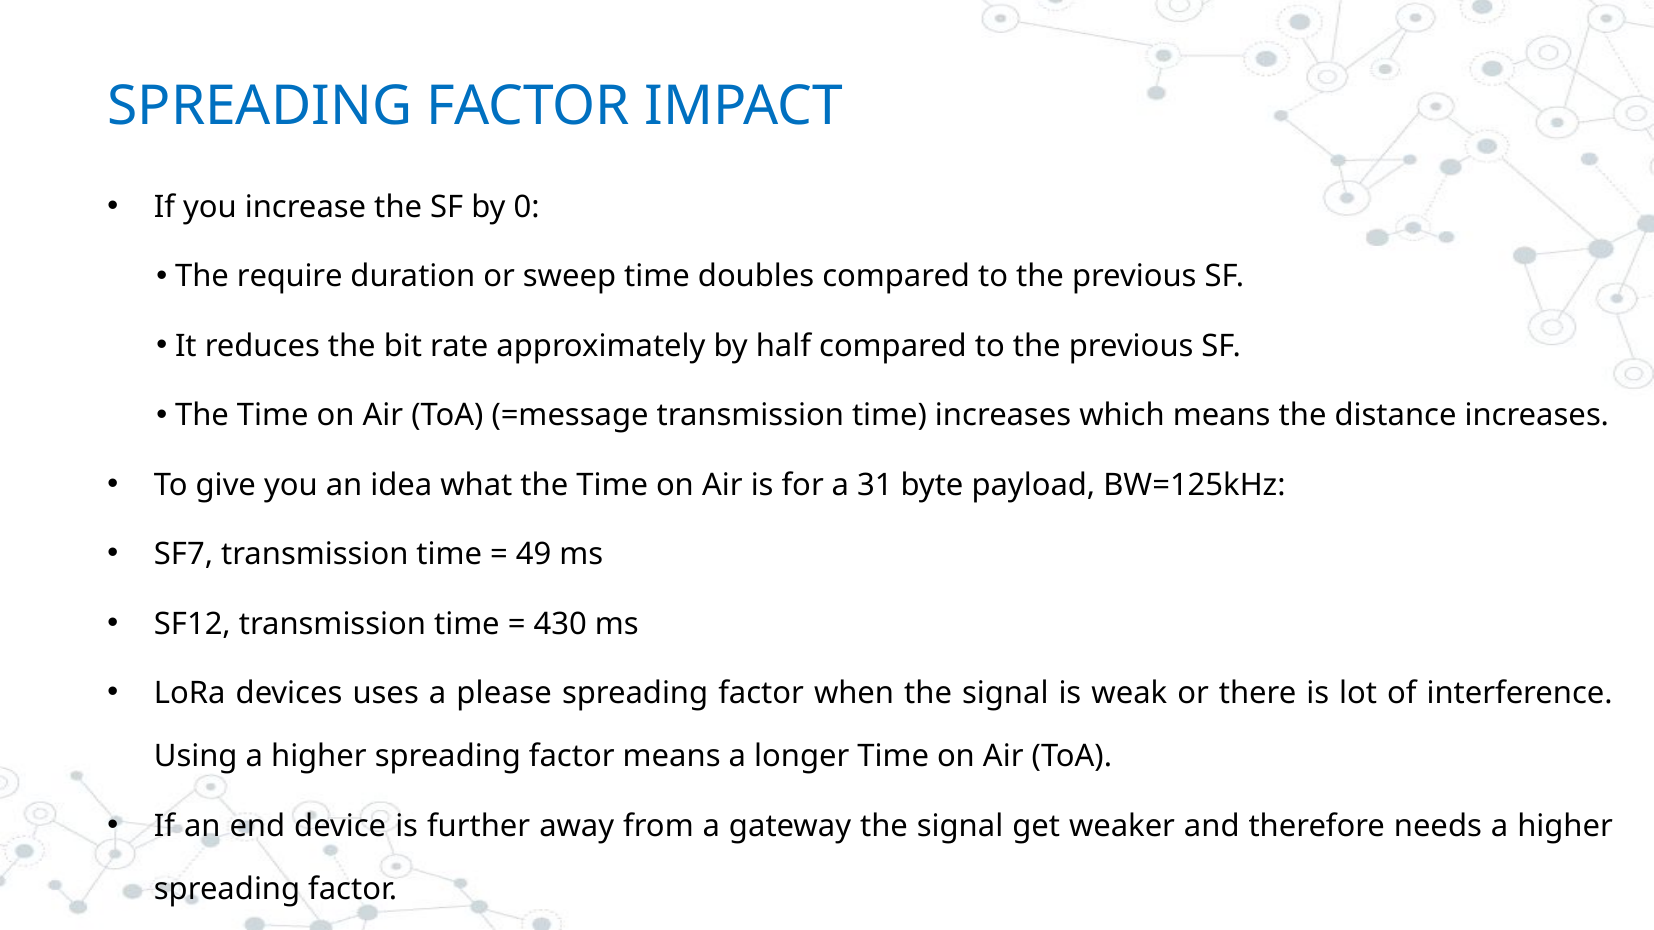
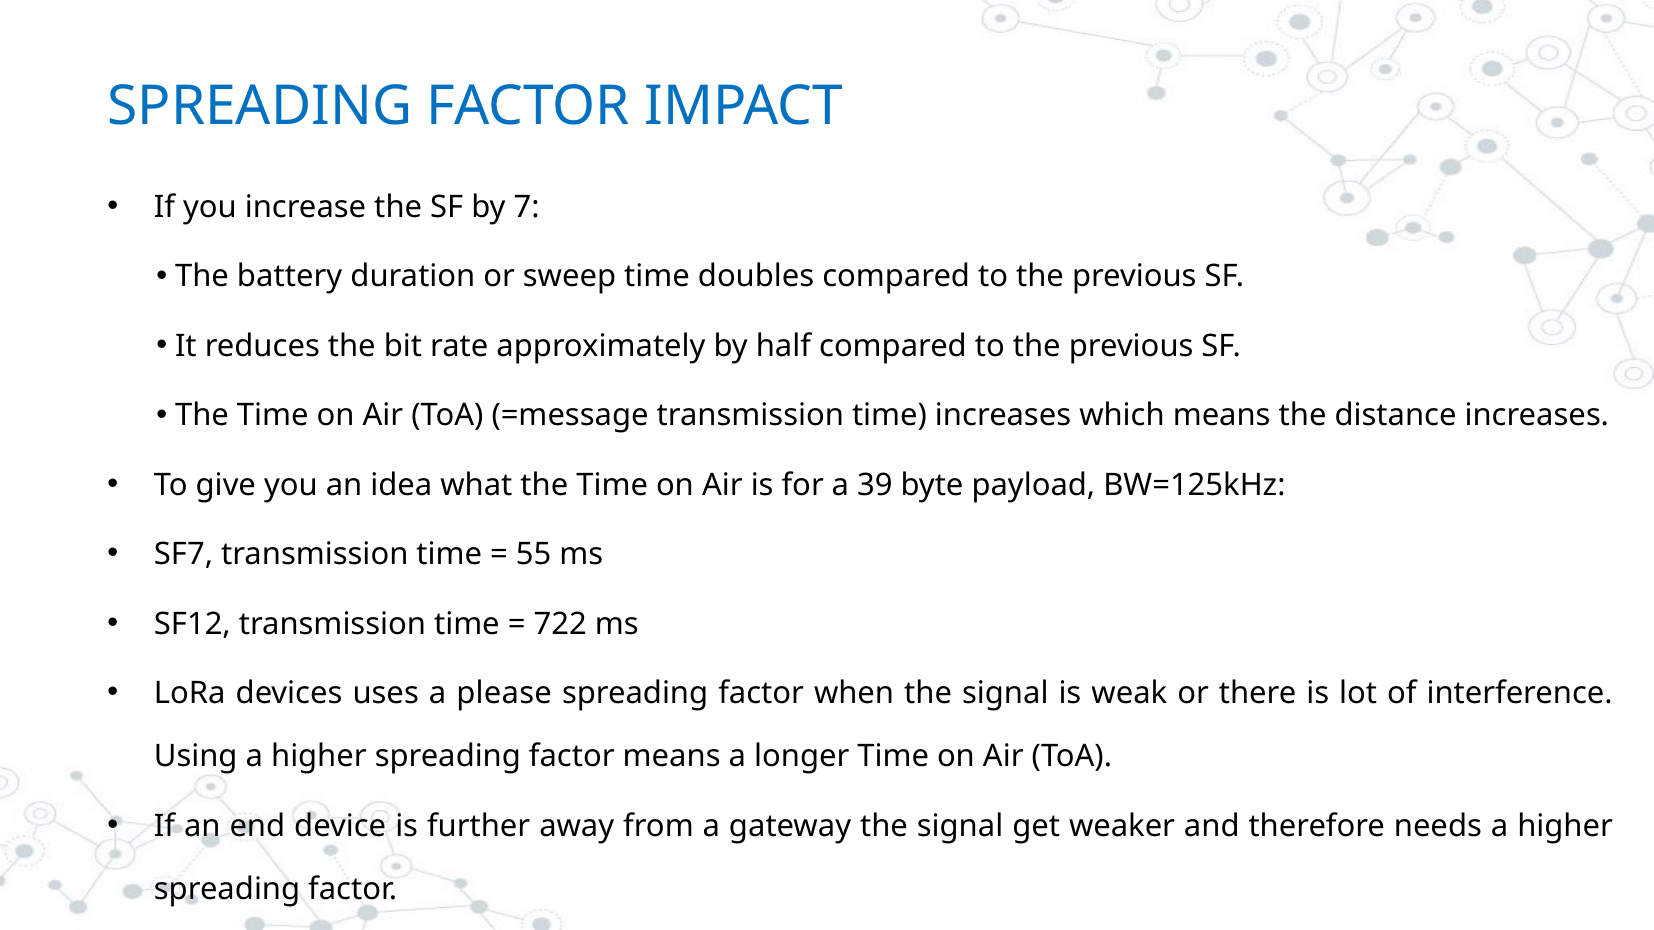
0: 0 -> 7 (527, 207)
require: require -> battery (290, 277)
31: 31 -> 39 (875, 485)
49: 49 -> 55 (534, 555)
430: 430 -> 722 (560, 624)
